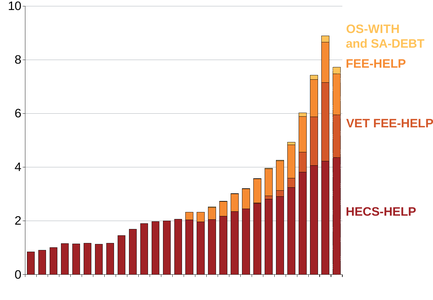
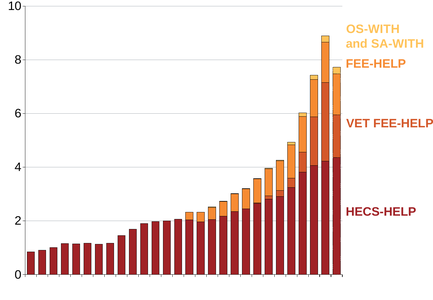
SA-DEBT: SA-DEBT -> SA-WITH (398, 44)
